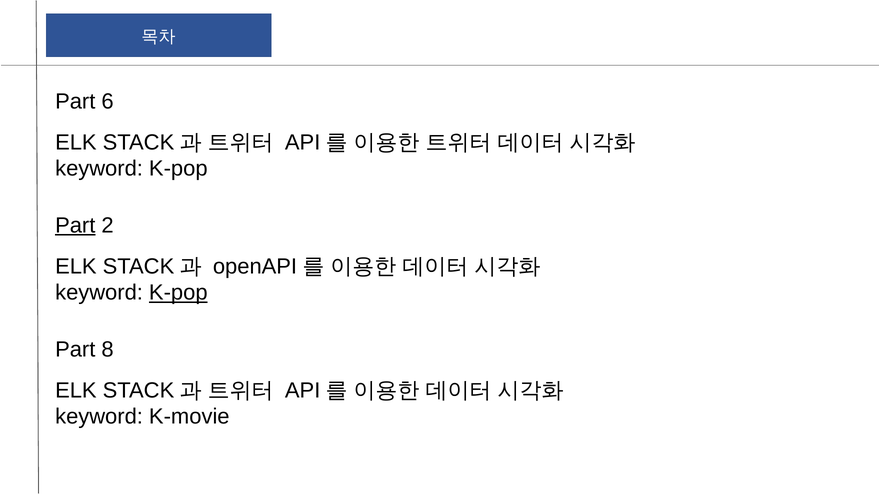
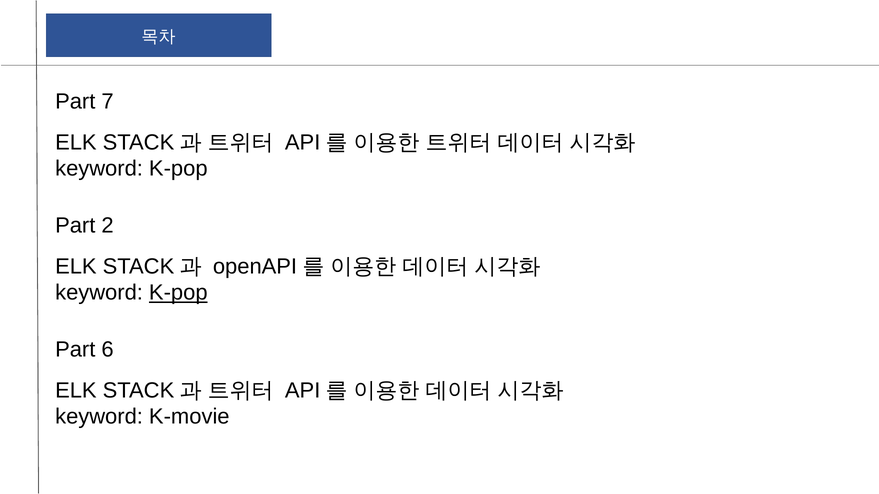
6: 6 -> 7 (108, 101)
Part underline: present -> none (75, 226)
8: 8 -> 6 (108, 350)
